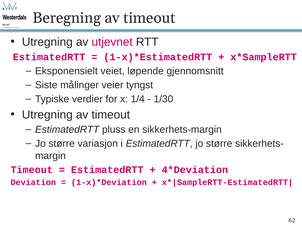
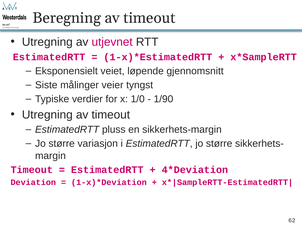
1/4: 1/4 -> 1/0 (138, 99)
1/30: 1/30 -> 1/90 (163, 99)
